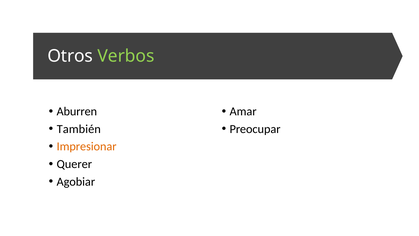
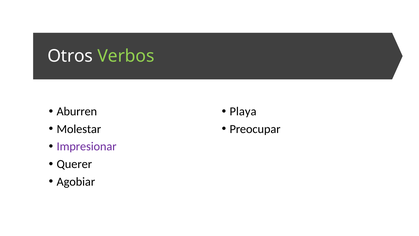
Amar: Amar -> Playa (243, 111)
También: También -> Molestar (79, 129)
Impresionar colour: orange -> purple (87, 146)
